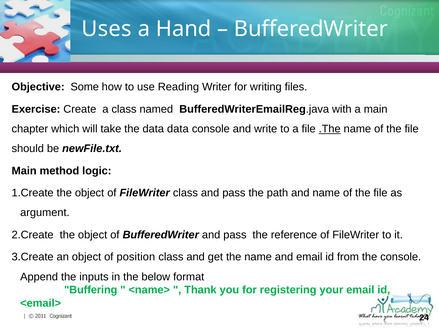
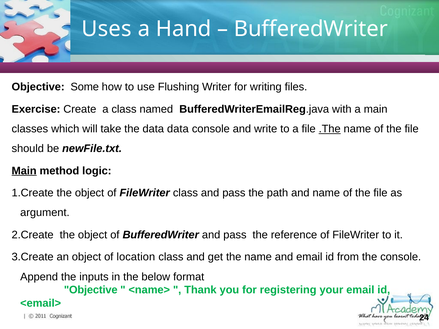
Reading: Reading -> Flushing (178, 87)
chapter: chapter -> classes (30, 129)
Main underline: none -> present (24, 171)
position: position -> location (136, 257)
Buffering: Buffering -> Objective (91, 290)
